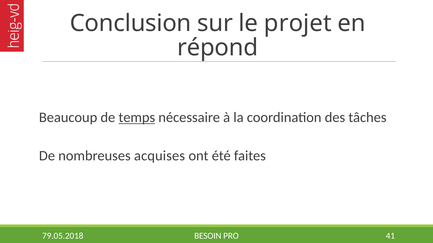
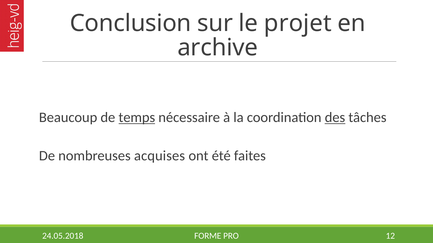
répond: répond -> archive (218, 48)
des underline: none -> present (335, 118)
BESOIN: BESOIN -> FORME (208, 236)
41: 41 -> 12 (390, 236)
79.05.2018: 79.05.2018 -> 24.05.2018 (63, 237)
